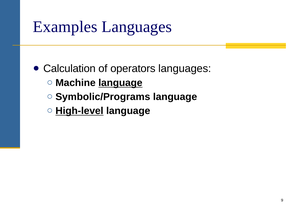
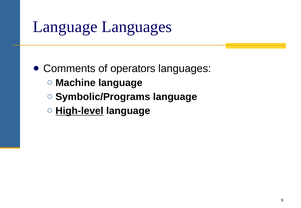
Examples: Examples -> Language (65, 27)
Calculation: Calculation -> Comments (69, 69)
language underline: present -> none (120, 83)
